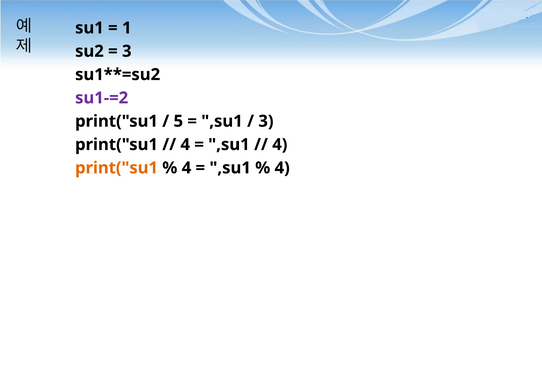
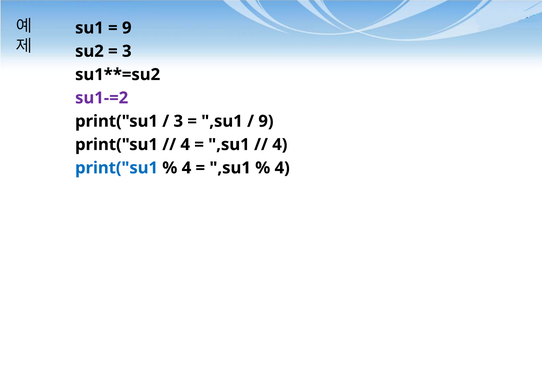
1: 1 -> 9 (127, 28)
5: 5 -> 3 (178, 121)
3: 3 -> 9 (266, 121)
print("su1 colour: orange -> blue (117, 168)
